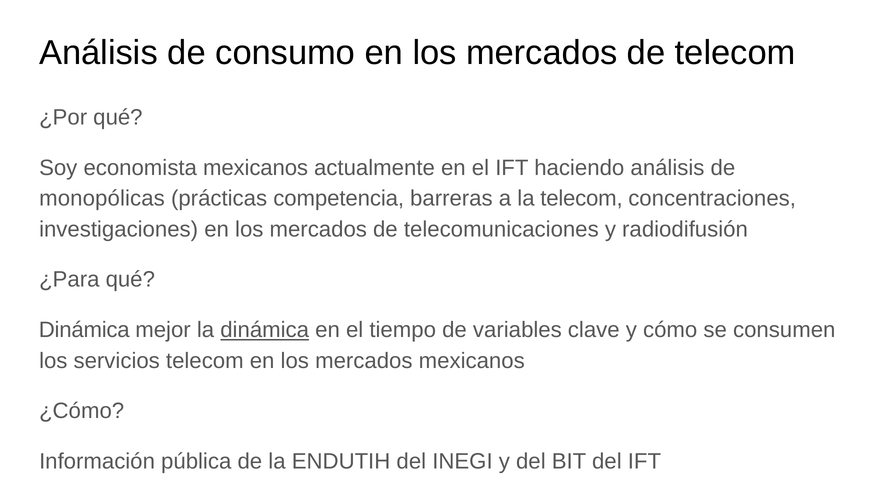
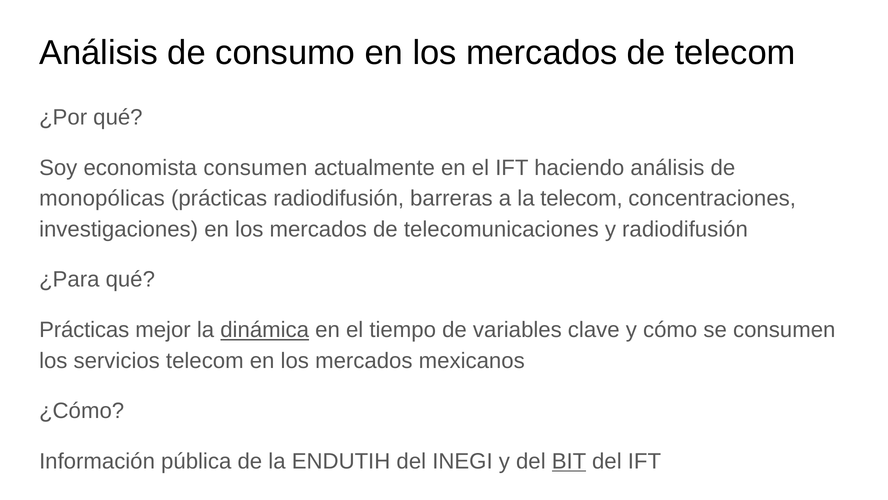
economista mexicanos: mexicanos -> consumen (255, 168)
prácticas competencia: competencia -> radiodifusión (339, 198)
Dinámica: Dinámica -> Prácticas (84, 330)
BIT underline: none -> present (569, 461)
